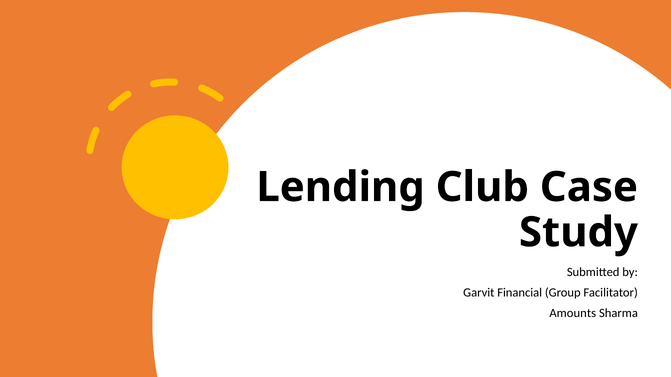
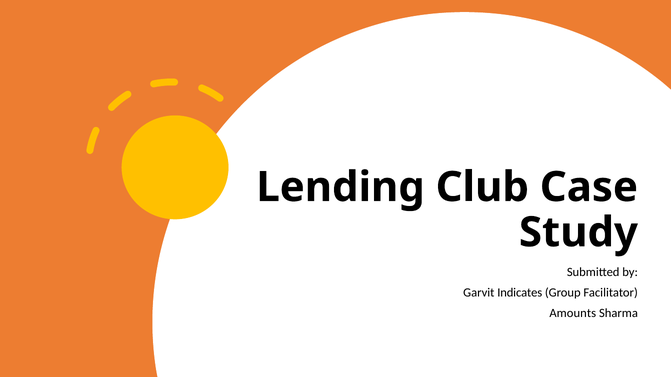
Financial: Financial -> Indicates (520, 293)
